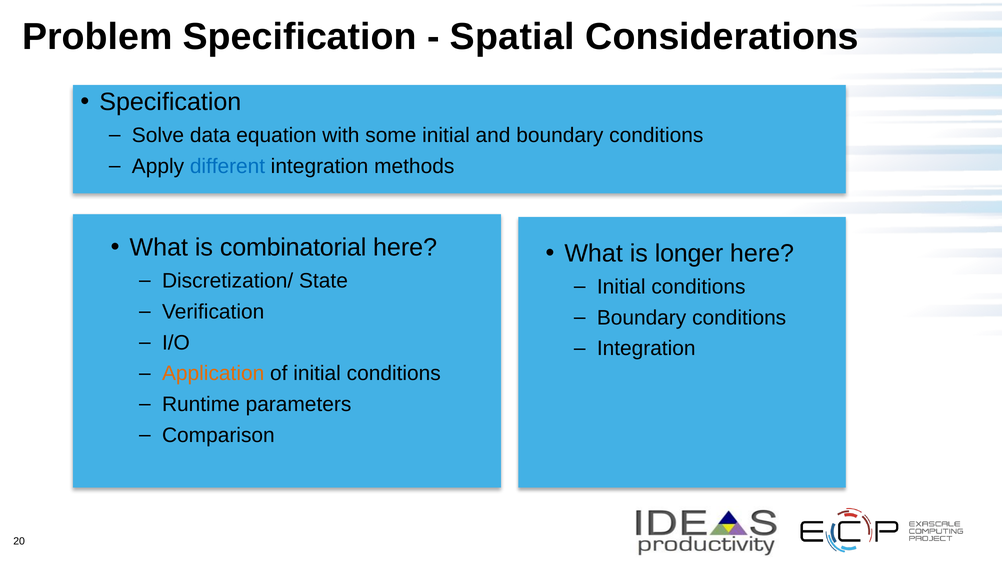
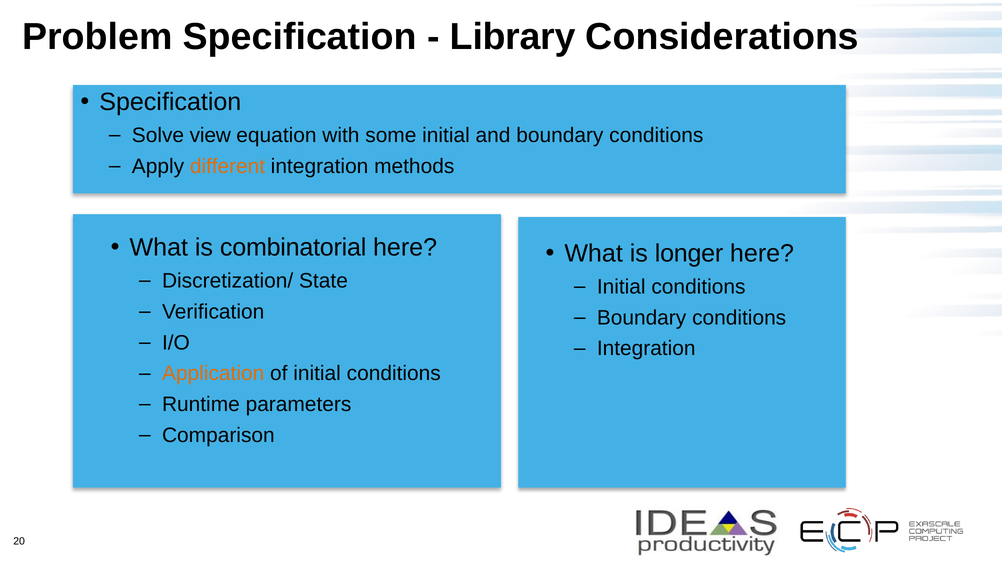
Spatial: Spatial -> Library (513, 37)
data: data -> view (210, 135)
different colour: blue -> orange (227, 166)
